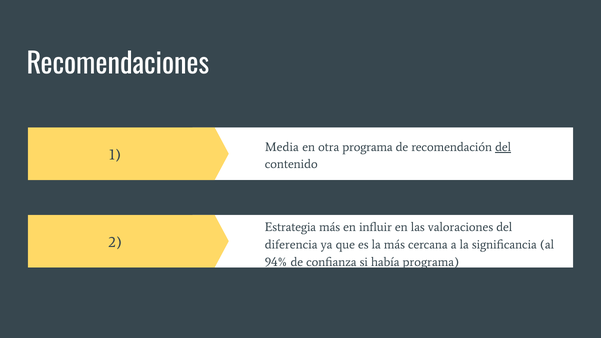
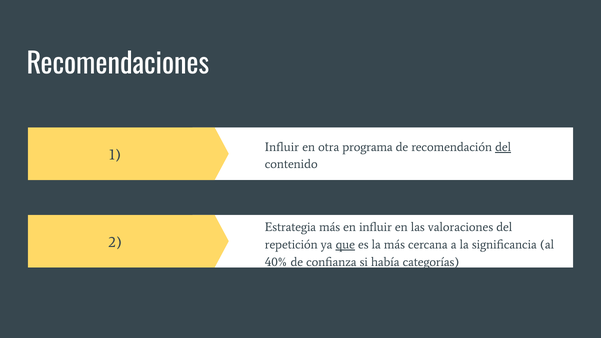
Media: Media -> Influir (282, 147)
diferencia: diferencia -> repetición (291, 245)
que underline: none -> present (345, 245)
94%: 94% -> 40% (276, 262)
había programa: programa -> categorías (431, 262)
